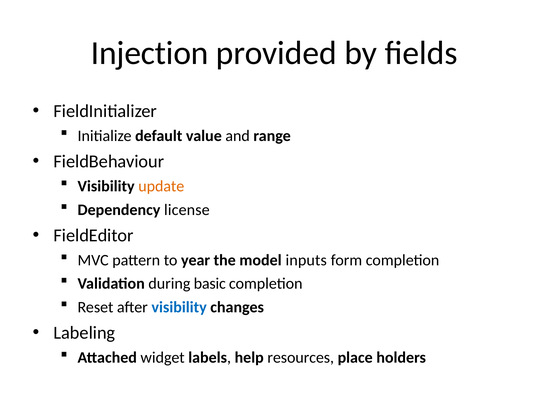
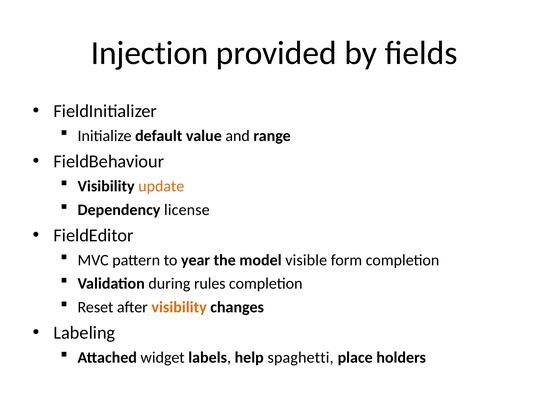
inputs: inputs -> visible (306, 260)
basic: basic -> rules (210, 283)
visibility colour: blue -> orange (179, 307)
resources: resources -> spaghetti (301, 357)
